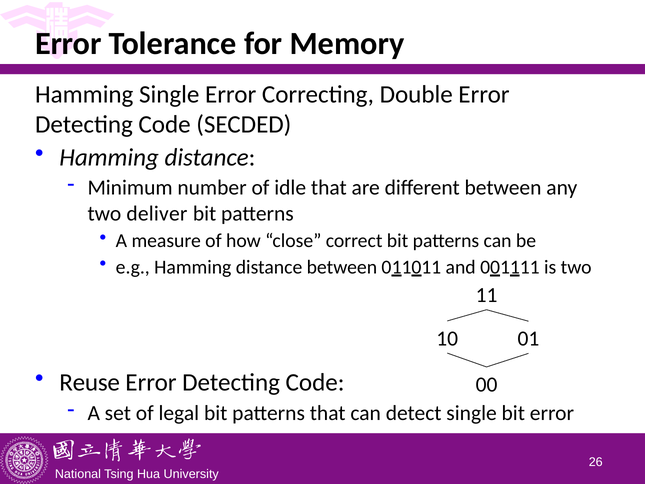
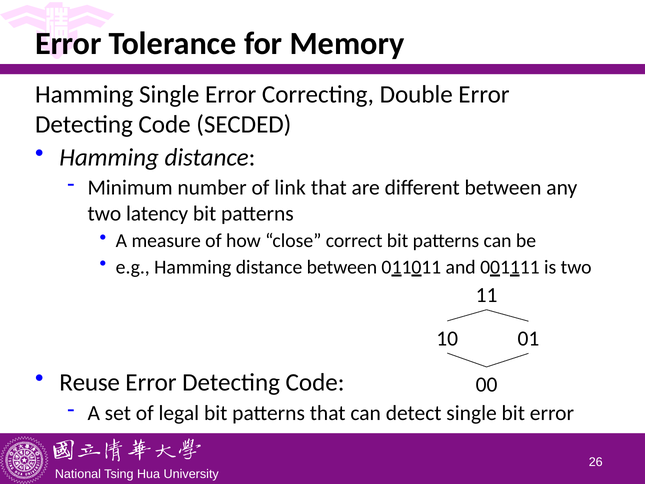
idle: idle -> link (290, 188)
deliver: deliver -> latency (157, 213)
